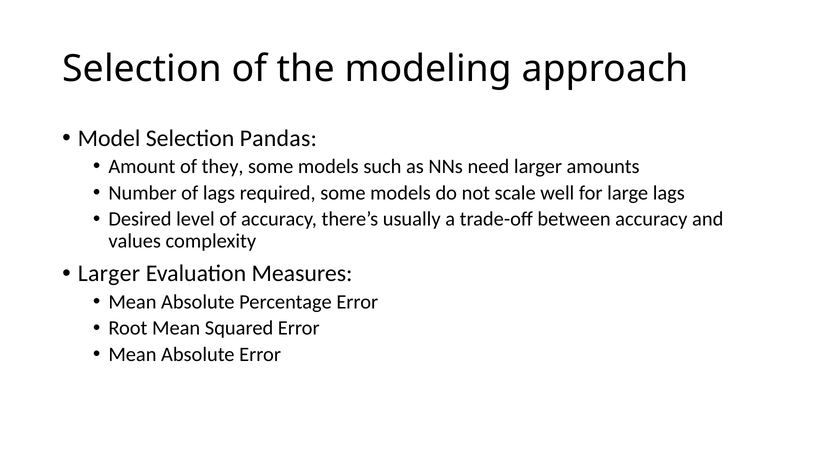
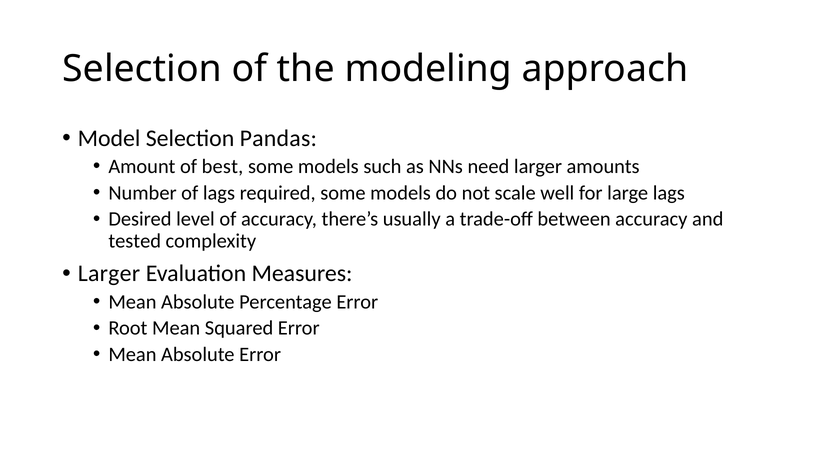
they: they -> best (222, 167)
values: values -> tested (135, 241)
